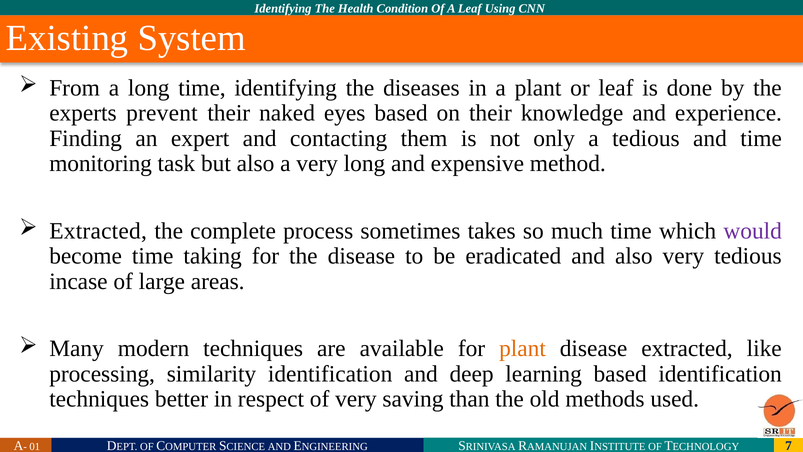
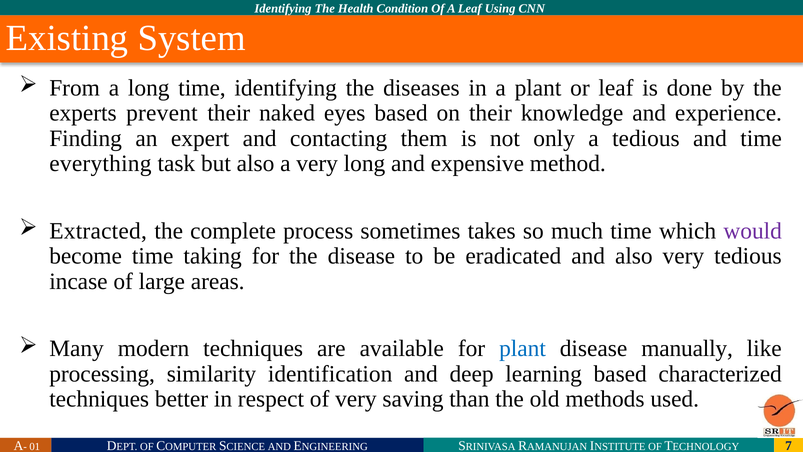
monitoring: monitoring -> everything (100, 164)
plant colour: orange -> blue (523, 348)
disease extracted: extracted -> manually (687, 348)
based identification: identification -> characterized (720, 374)
